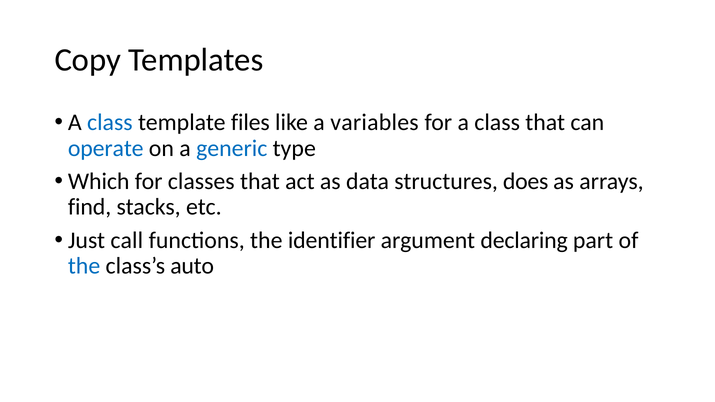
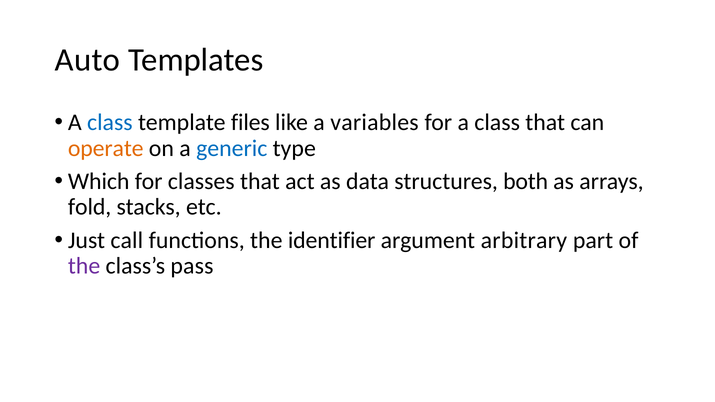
Copy: Copy -> Auto (87, 60)
operate colour: blue -> orange (106, 148)
does: does -> both (526, 181)
find: find -> fold (90, 207)
declaring: declaring -> arbitrary (524, 240)
the colour: blue -> purple (84, 266)
auto: auto -> pass (192, 266)
